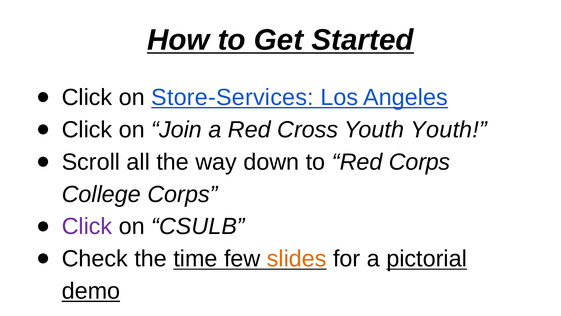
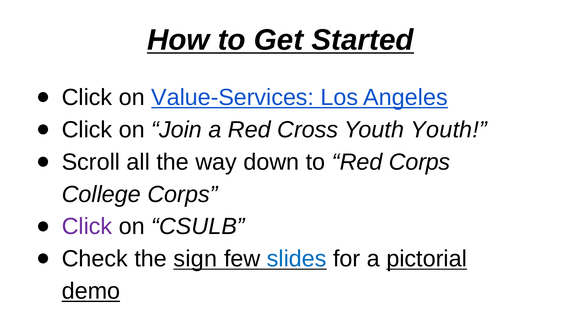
Store-Services: Store-Services -> Value-Services (233, 97)
time: time -> sign (195, 259)
slides colour: orange -> blue (297, 259)
